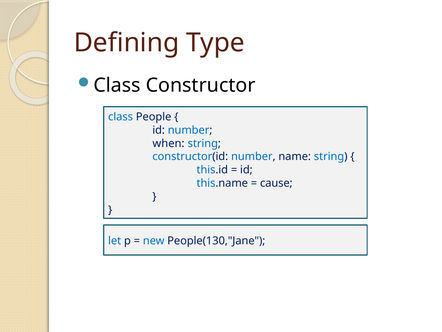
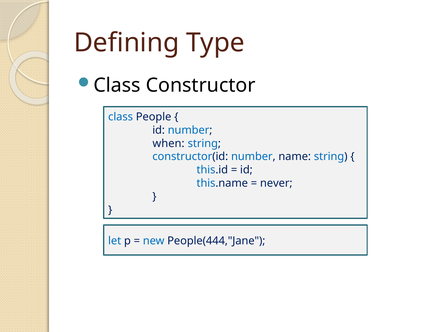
cause: cause -> never (276, 183)
People(130,"Jane: People(130,"Jane -> People(444,"Jane (216, 240)
